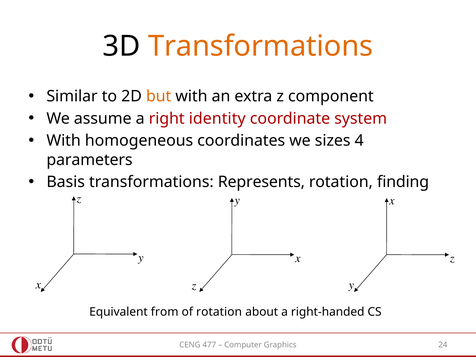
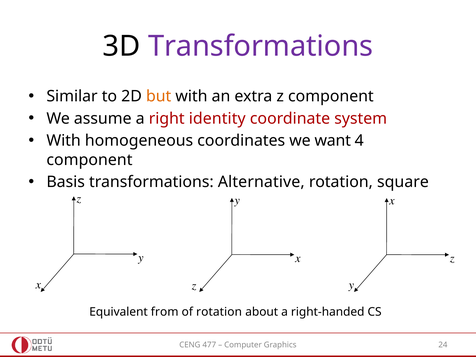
Transformations colour: orange -> purple (261, 46)
sizes: sizes -> want (333, 141)
parameters: parameters -> component (89, 160)
Represents: Represents -> Alternative (261, 182)
finding: finding -> square (403, 182)
